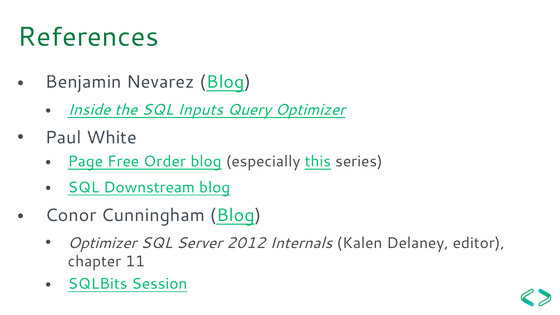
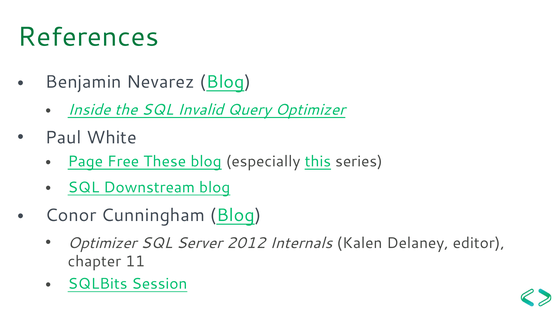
Inputs: Inputs -> Invalid (200, 110)
Order: Order -> These (165, 161)
